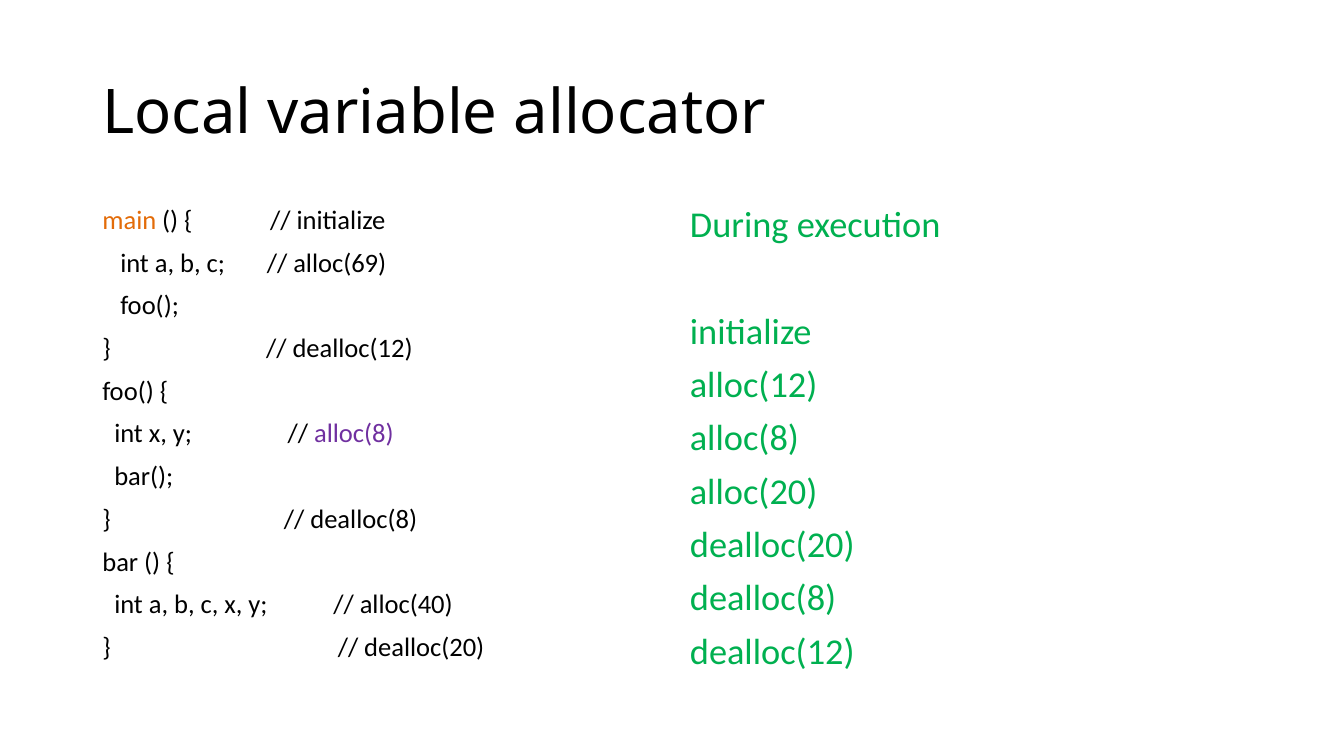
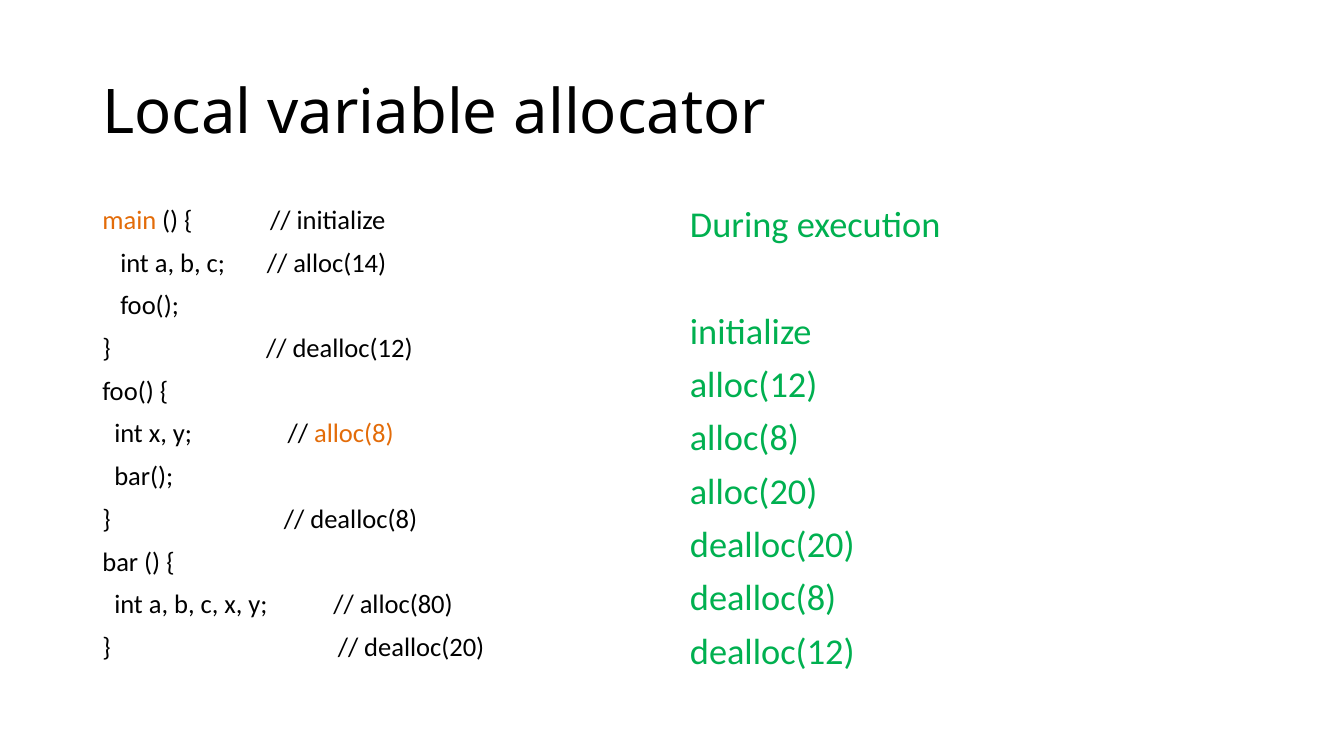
alloc(69: alloc(69 -> alloc(14 (340, 263)
alloc(8 colour: purple -> orange (354, 434)
alloc(40: alloc(40 -> alloc(80 (406, 605)
